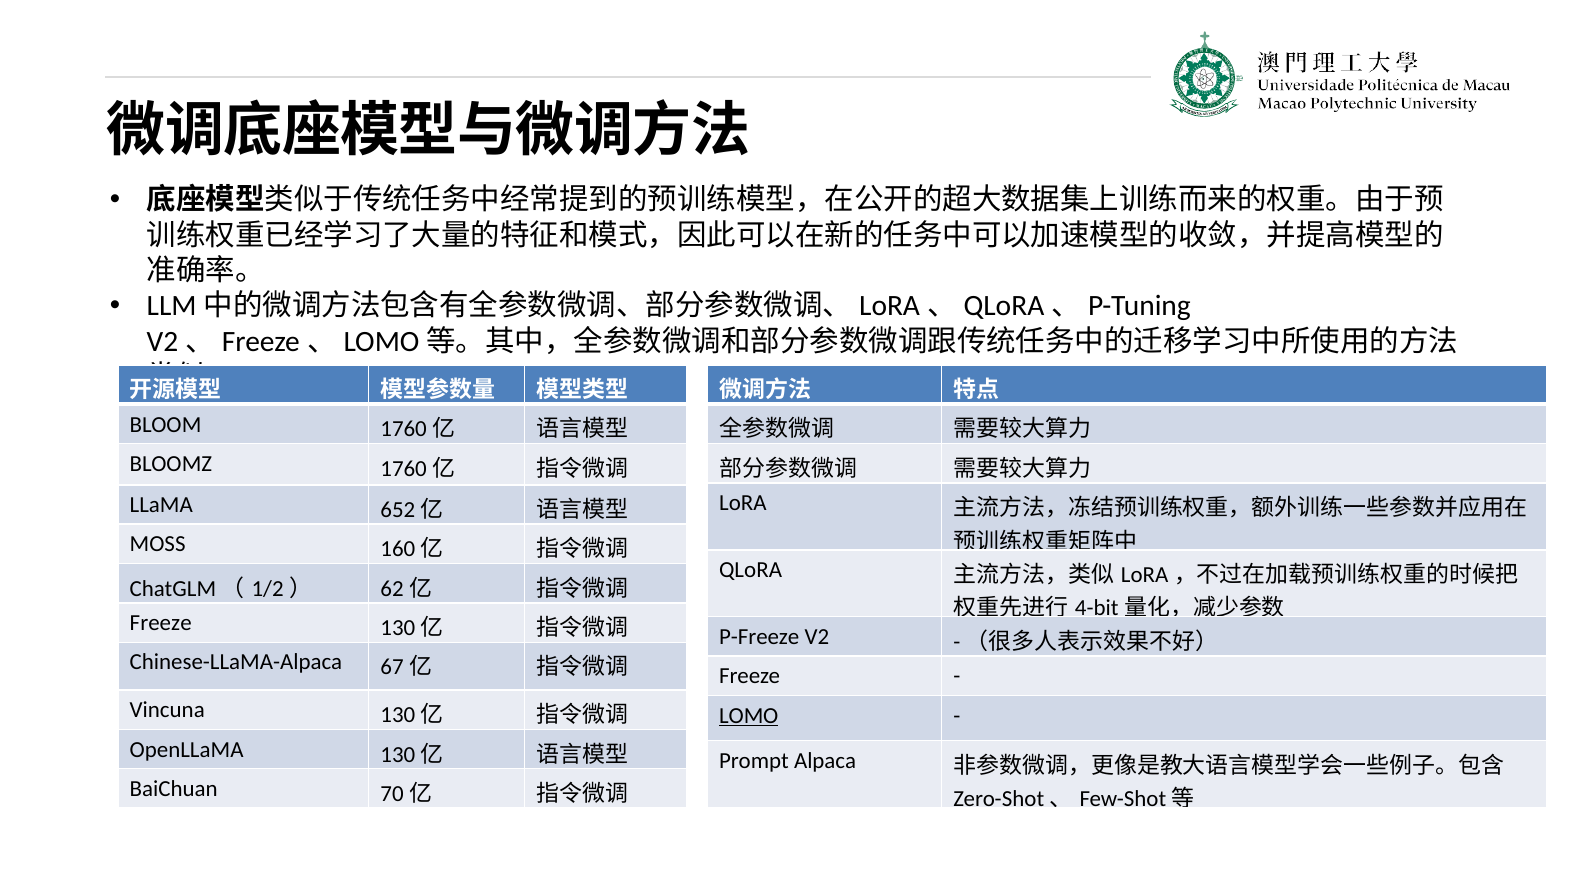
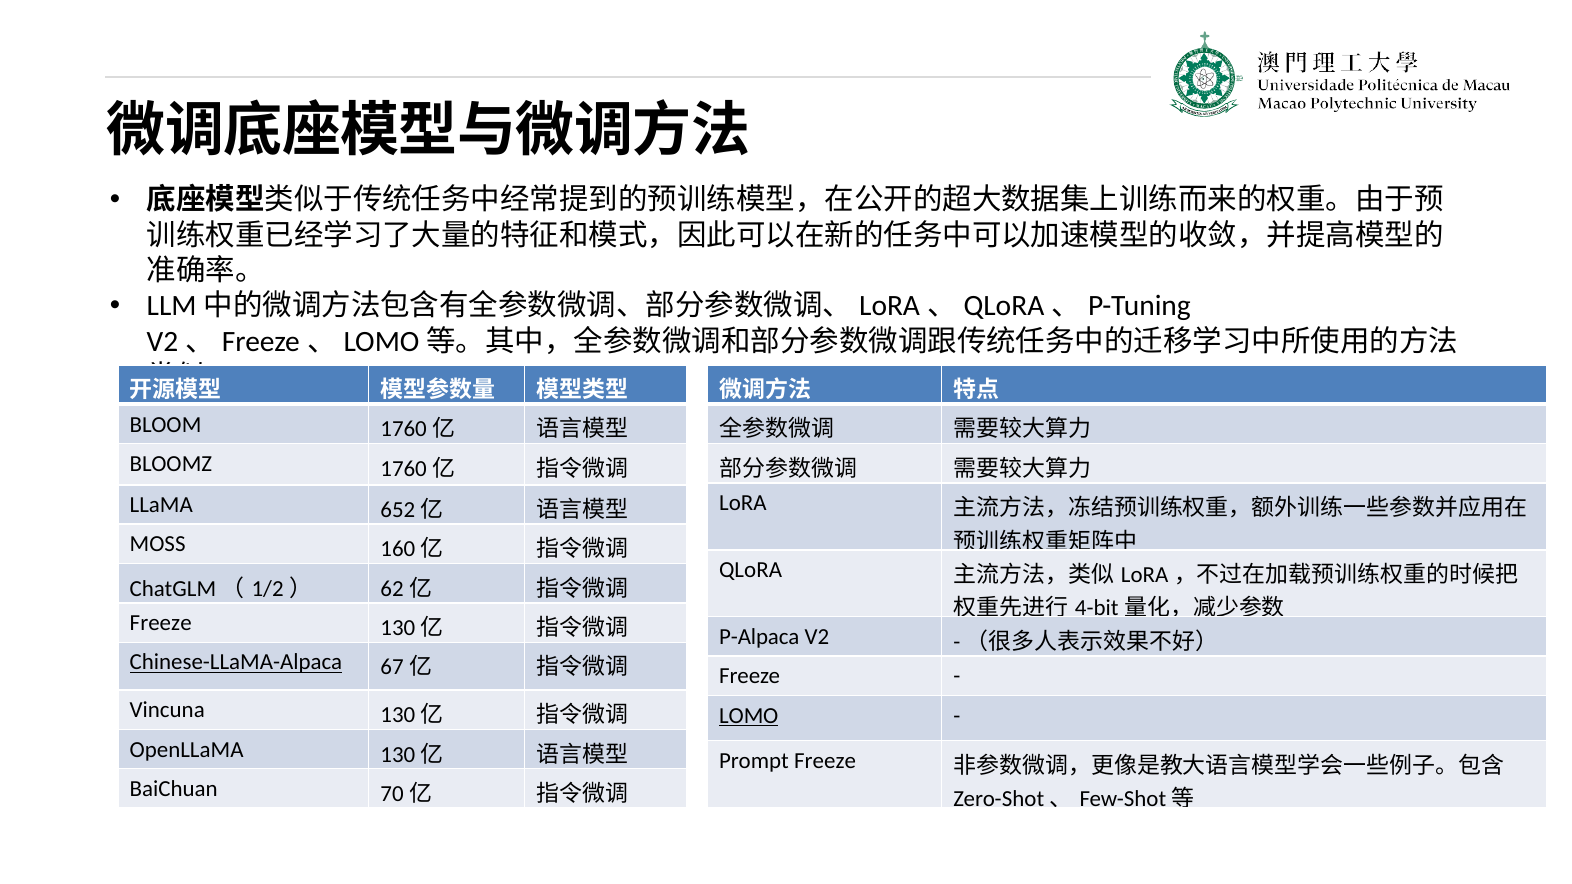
P-Freeze: P-Freeze -> P-Alpaca (759, 637)
Chinese-LLaMA-Alpaca underline: none -> present (236, 663)
Prompt Alpaca: Alpaca -> Freeze (825, 761)
